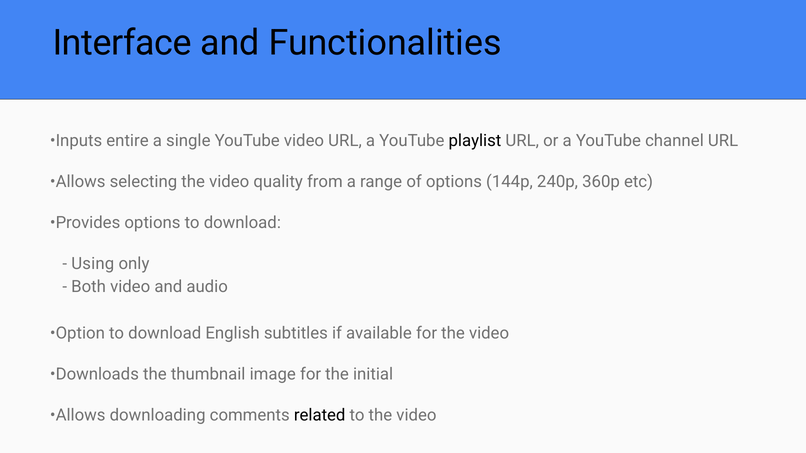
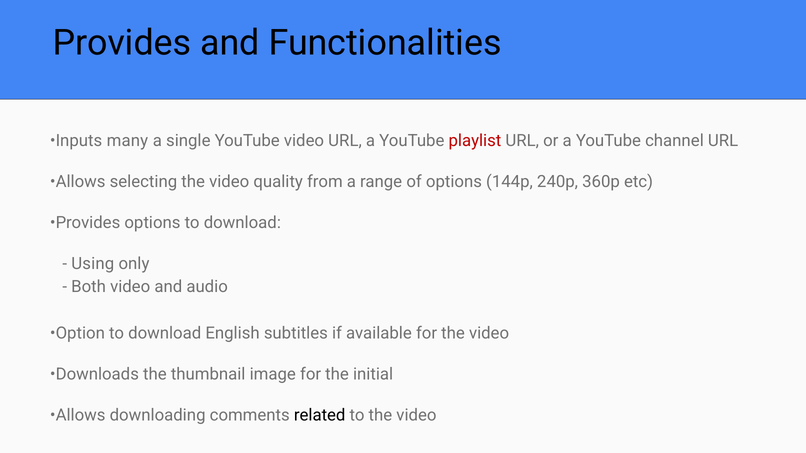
Interface: Interface -> Provides (122, 43)
entire: entire -> many (127, 141)
playlist colour: black -> red (475, 141)
